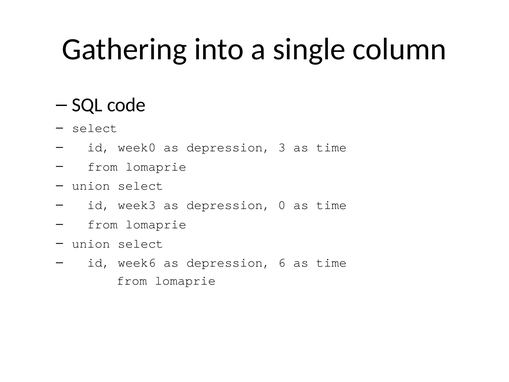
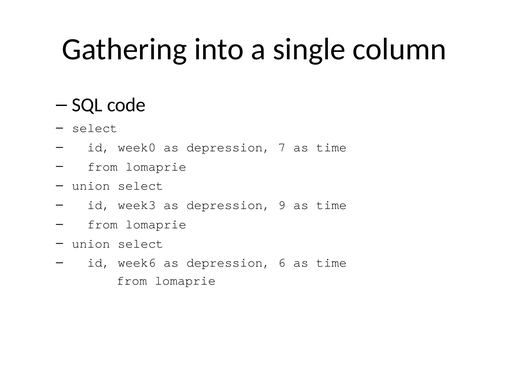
3: 3 -> 7 (282, 147)
0: 0 -> 9 (282, 205)
